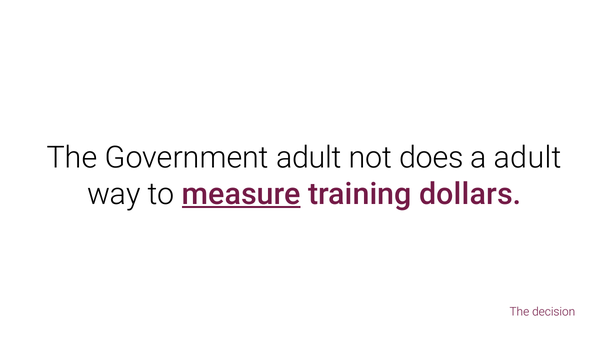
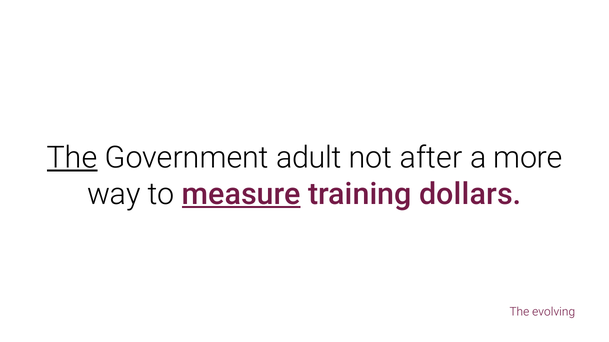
The underline: none -> present (72, 158)
does: does -> after (431, 158)
a adult: adult -> more (528, 158)
decision: decision -> evolving (554, 312)
